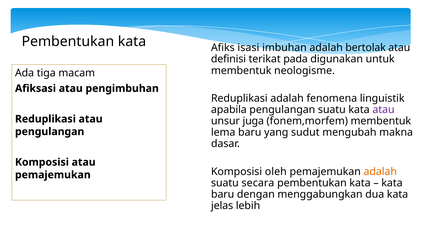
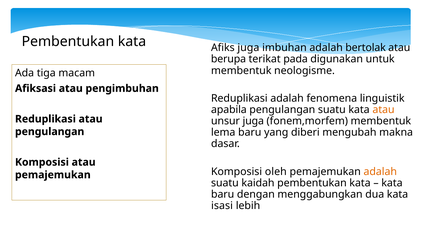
Afiks isasi: isasi -> juga (248, 48)
definisi: definisi -> berupa (228, 59)
atau colour: purple -> orange (383, 110)
sudut: sudut -> diberi (305, 132)
secara: secara -> kaidah (258, 183)
jelas: jelas -> isasi (222, 206)
